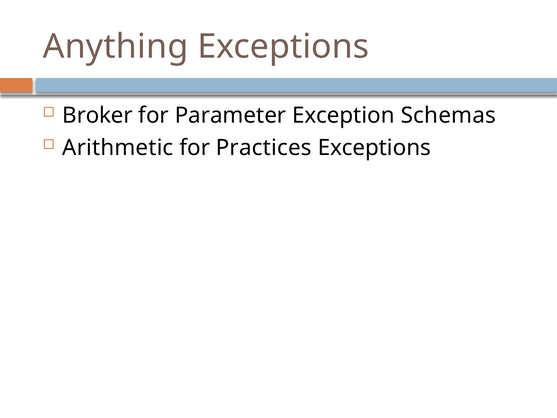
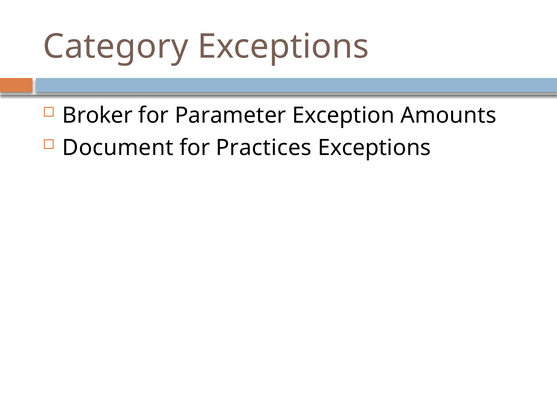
Anything: Anything -> Category (116, 46)
Schemas: Schemas -> Amounts (448, 115)
Arithmetic: Arithmetic -> Document (118, 148)
